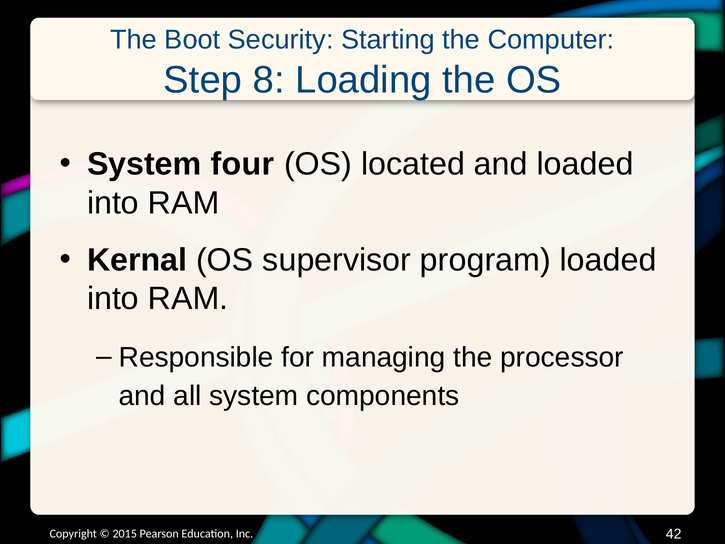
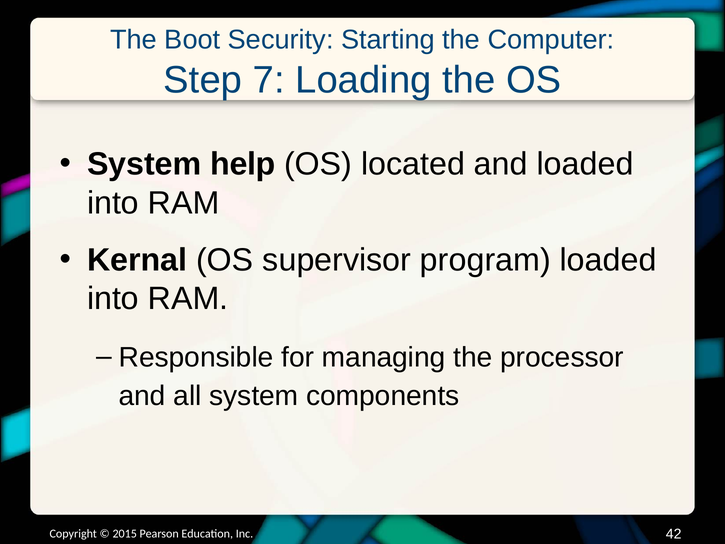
8: 8 -> 7 (269, 80)
four: four -> help (243, 164)
